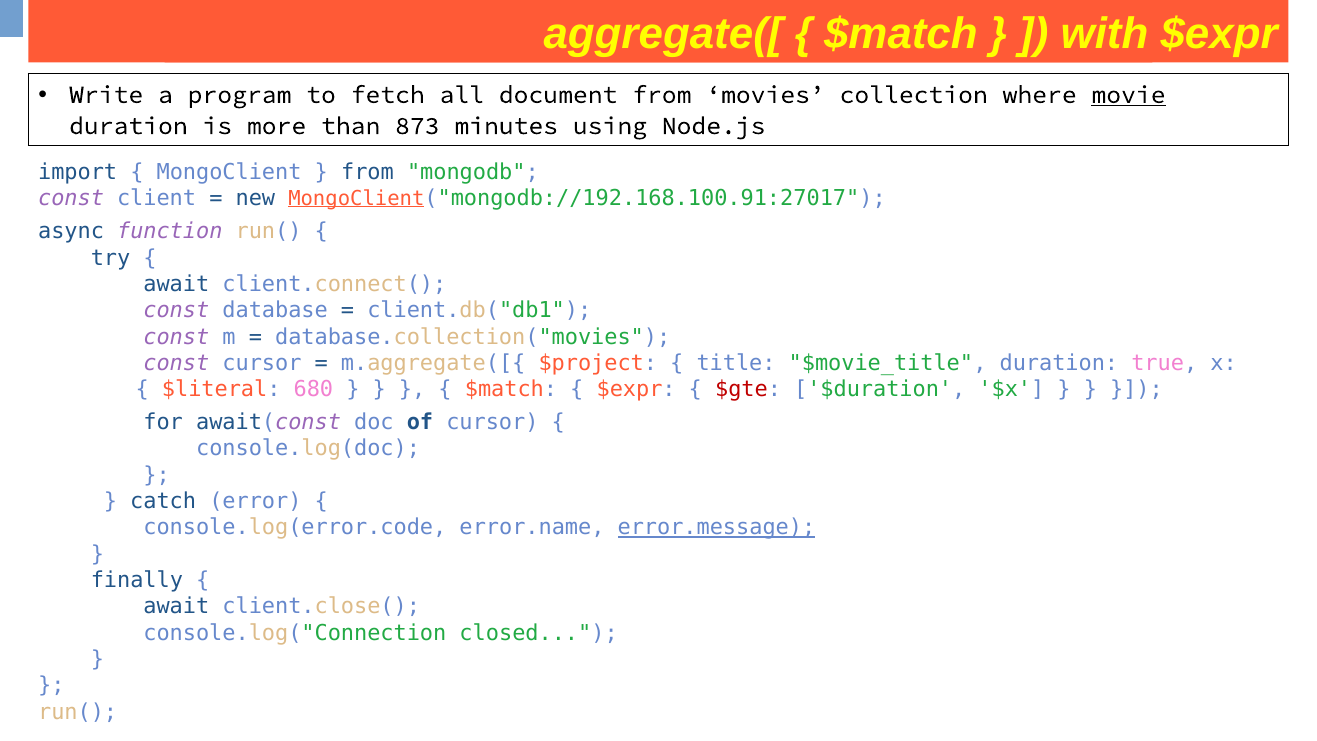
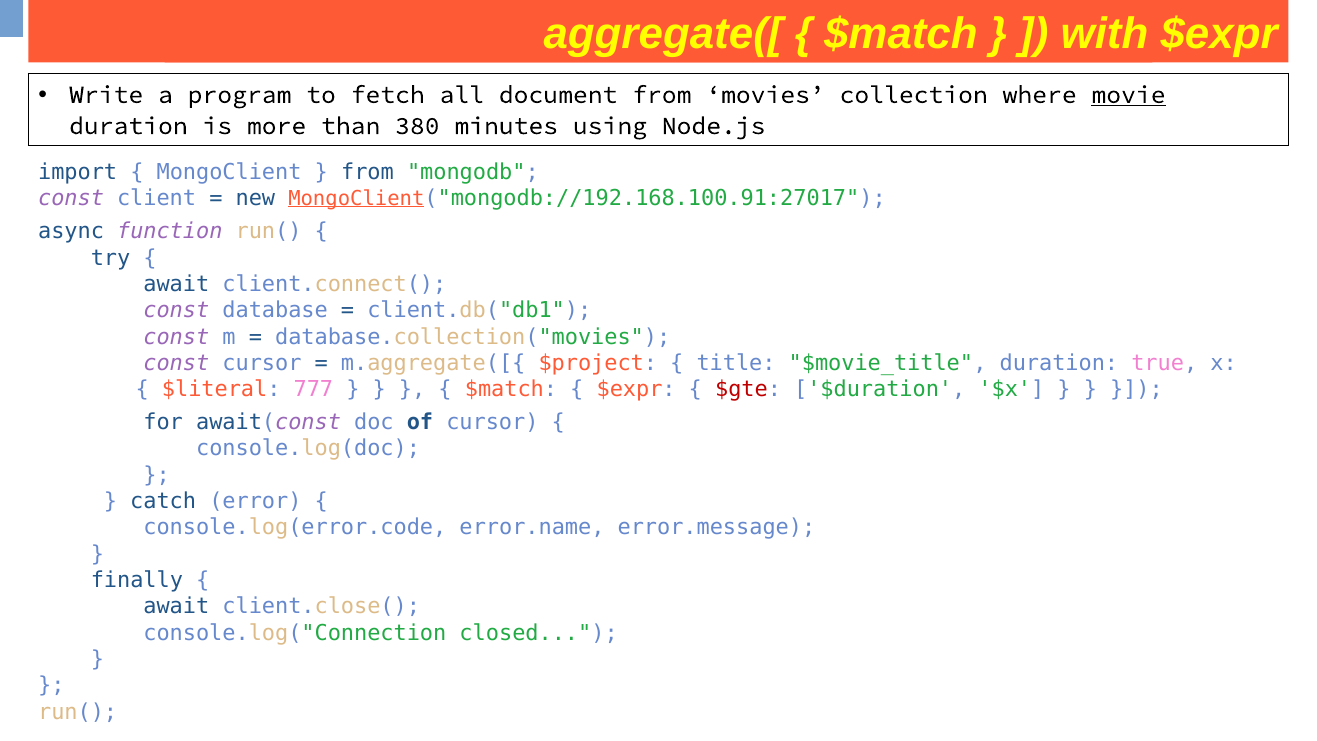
873: 873 -> 380 (417, 126)
680: 680 -> 777 (313, 389)
error.message underline: present -> none (716, 528)
